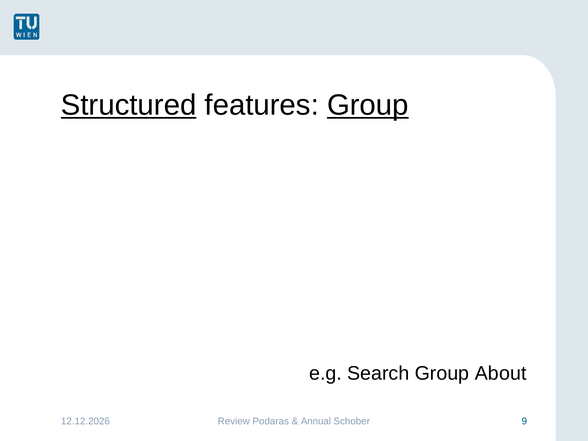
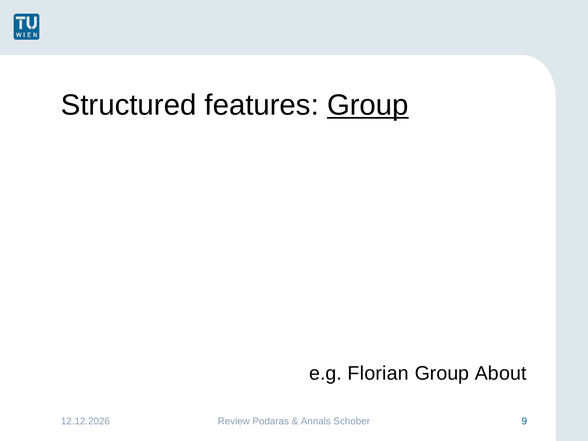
Structured underline: present -> none (129, 105)
Search: Search -> Florian (378, 373)
Annual: Annual -> Annals (316, 421)
